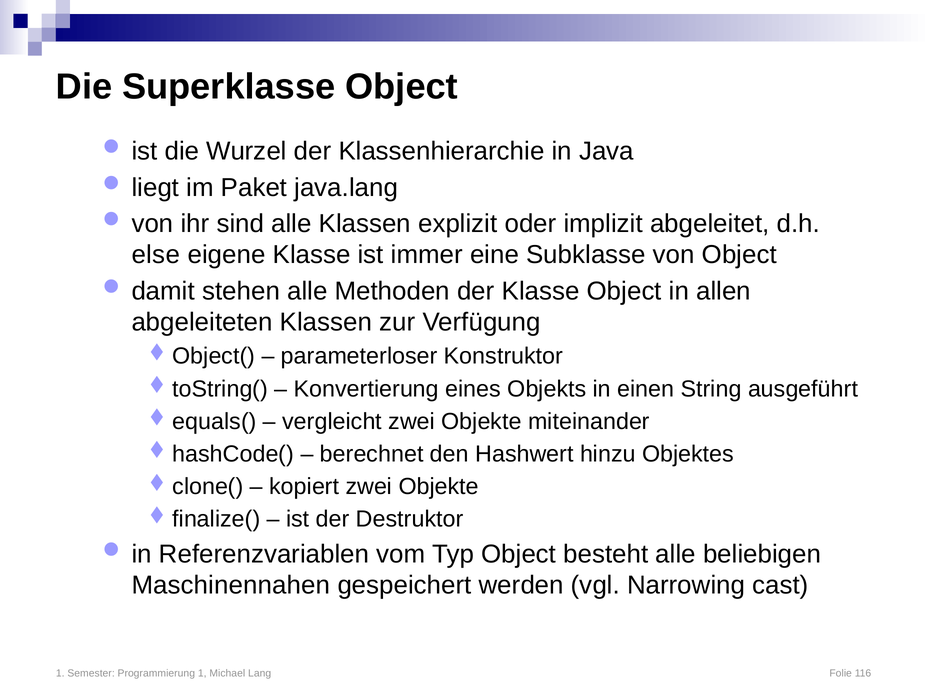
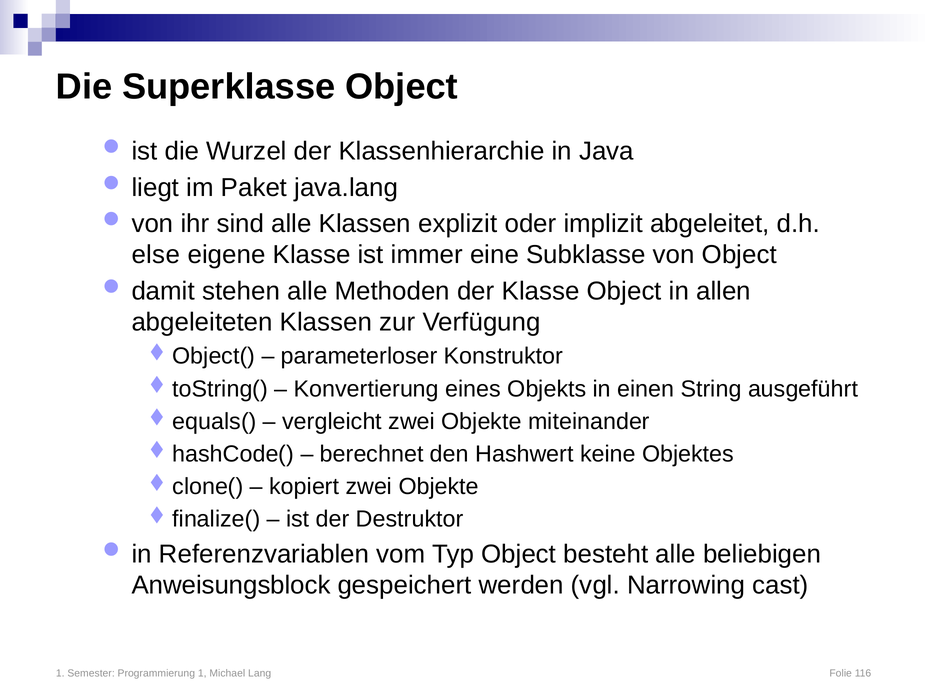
hinzu: hinzu -> keine (608, 454)
Maschinennahen: Maschinennahen -> Anweisungsblock (231, 585)
